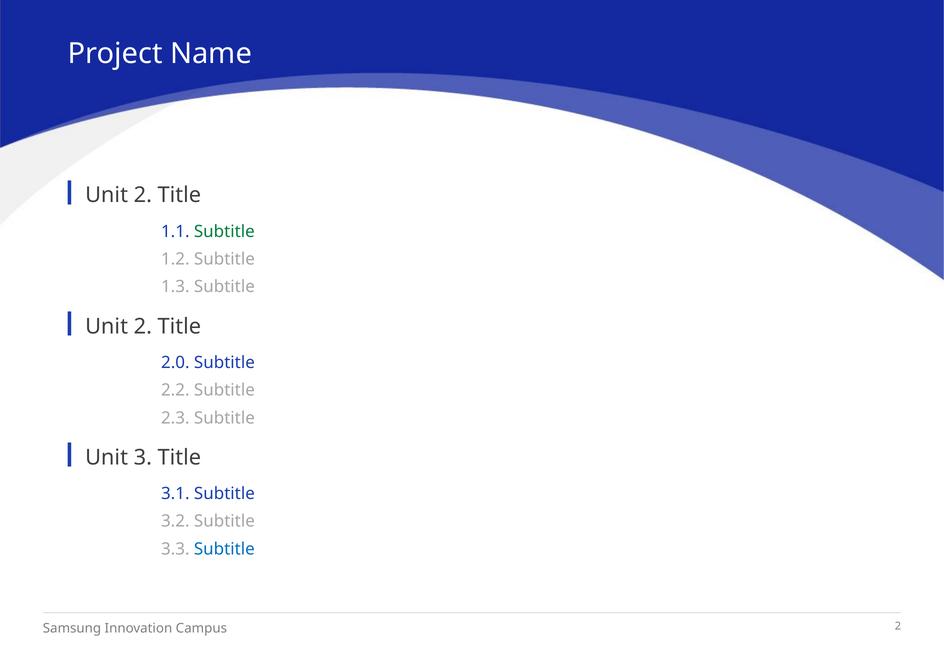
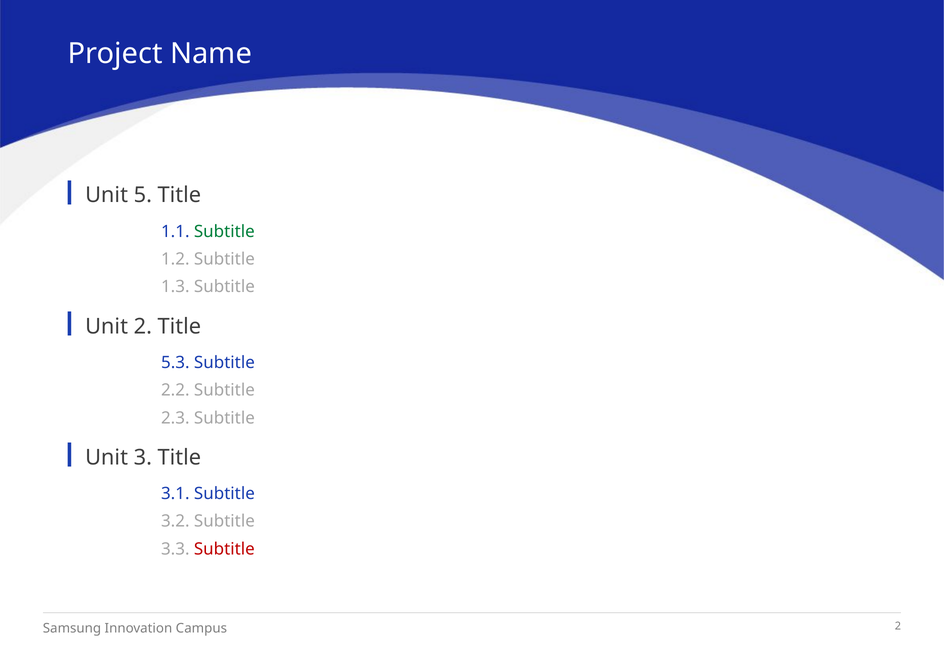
2: 2 -> 5 (143, 195)
2.0: 2.0 -> 5.3 (175, 362)
Subtitle colour: blue -> red (224, 549)
